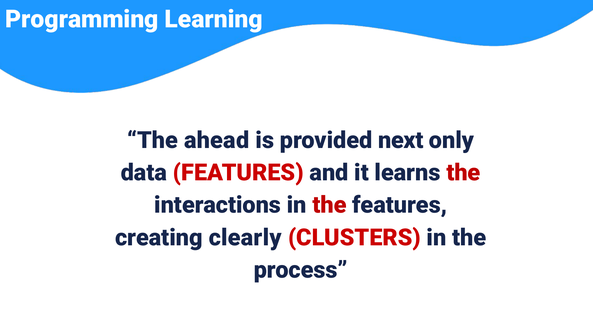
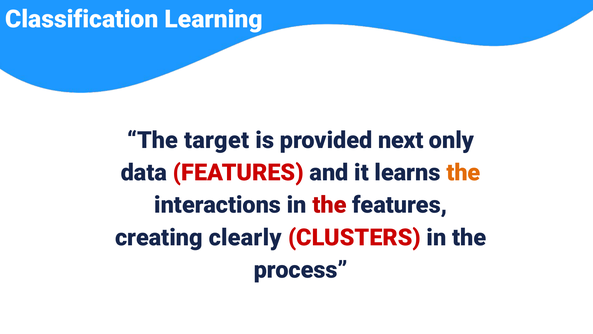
Programming: Programming -> Classification (82, 19)
ahead: ahead -> target (217, 140)
the colour: red -> orange (463, 172)
